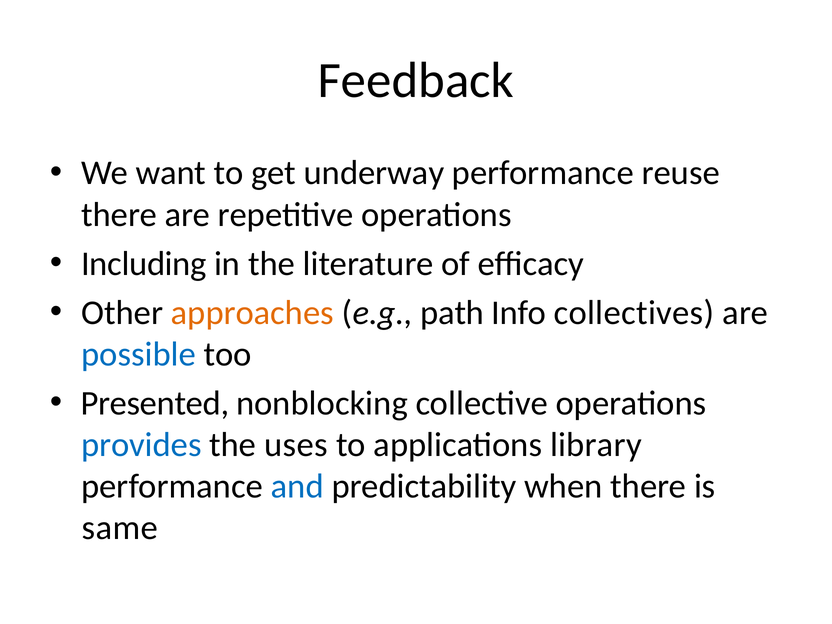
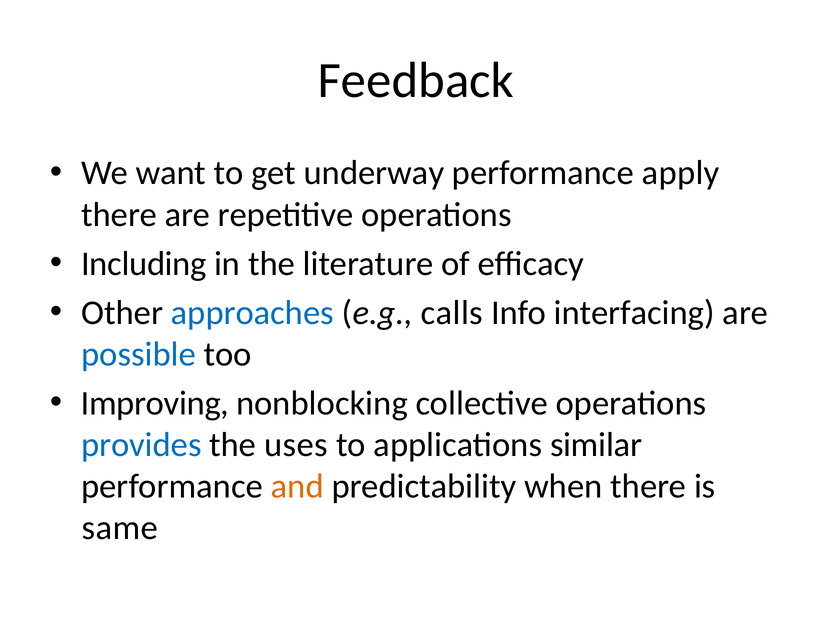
reuse: reuse -> apply (681, 173)
approaches colour: orange -> blue (252, 313)
path: path -> calls (452, 313)
collectives: collectives -> interfacing (634, 313)
Presented: Presented -> Improving (155, 403)
library: library -> similar (596, 445)
and colour: blue -> orange (297, 486)
